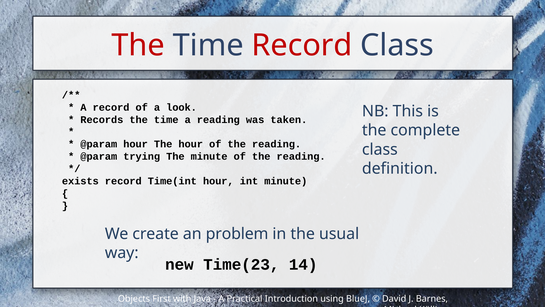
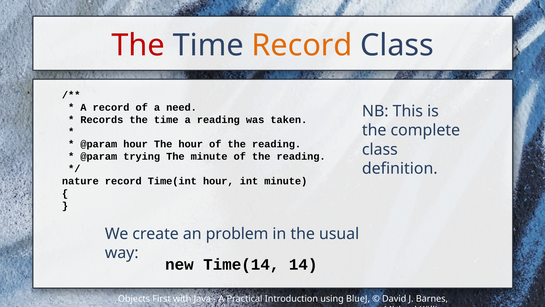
Record colour: red -> orange (302, 45)
look: look -> need (182, 107)
exists: exists -> nature (80, 181)
Time(23: Time(23 -> Time(14 (241, 264)
